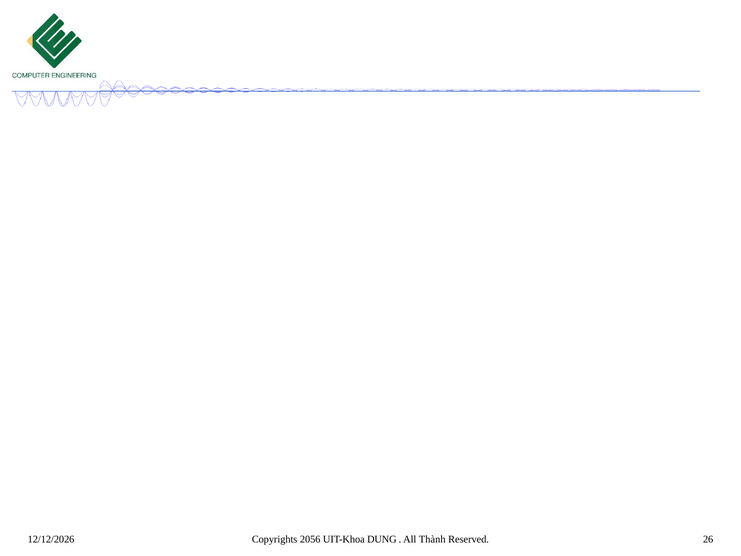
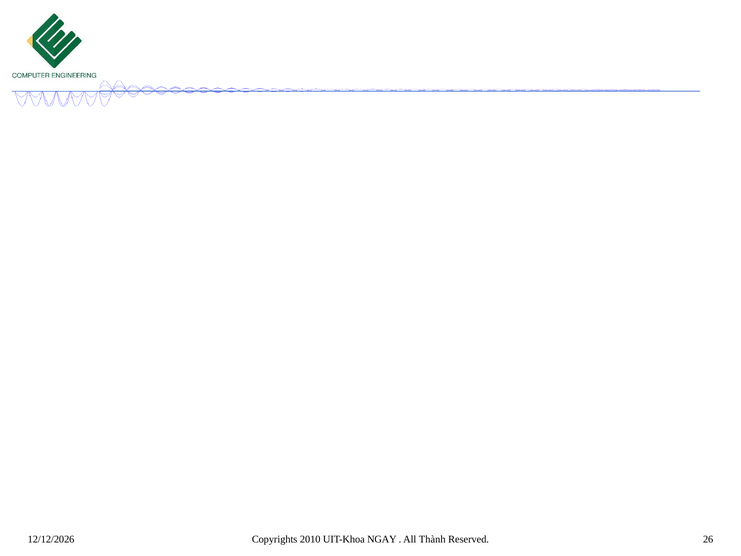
2056: 2056 -> 2010 (310, 539)
DUNG: DUNG -> NGAY (382, 539)
